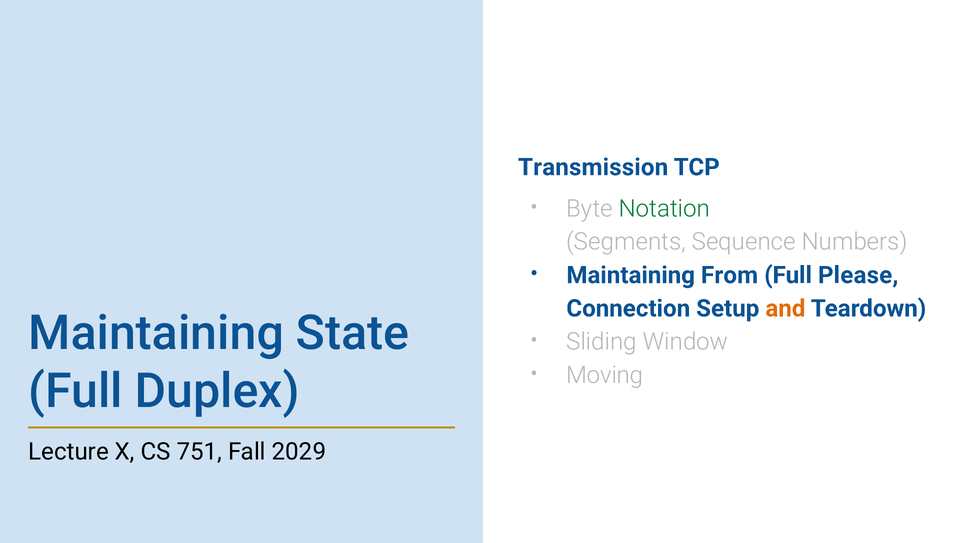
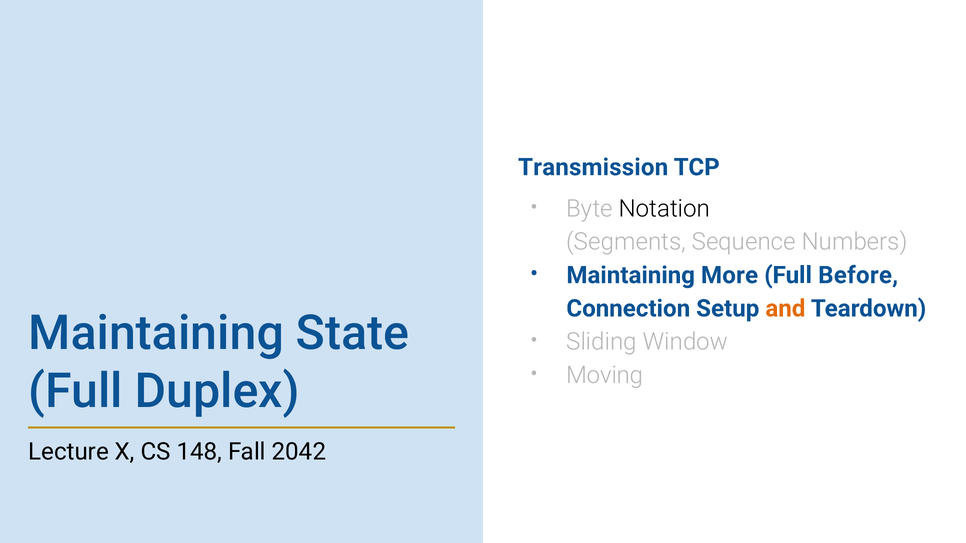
Notation colour: green -> black (664, 209)
From: From -> More (730, 275)
Please: Please -> Before (858, 275)
751: 751 -> 148 (199, 452)
2029: 2029 -> 2042 (299, 452)
